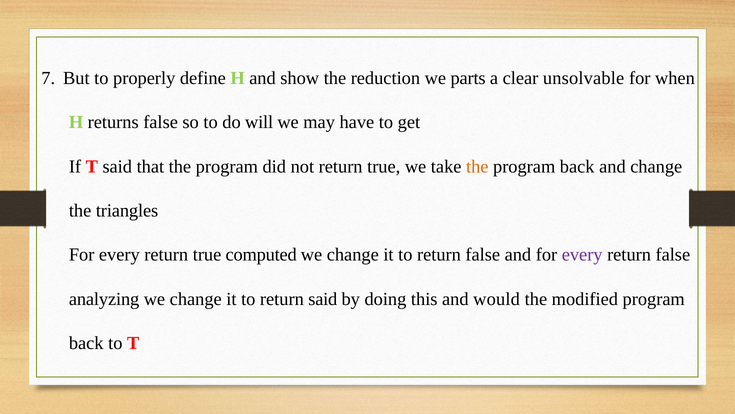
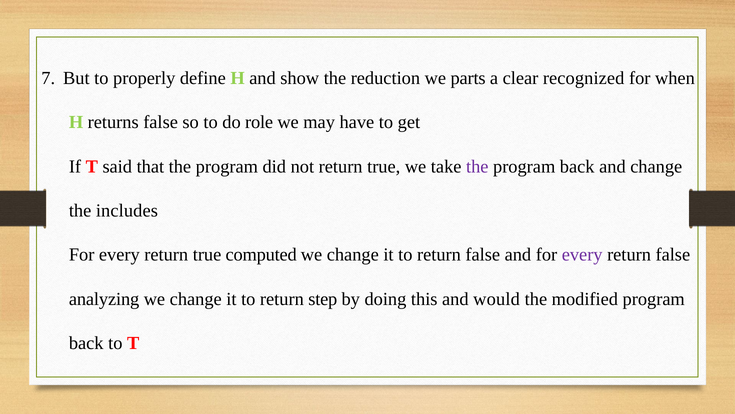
unsolvable: unsolvable -> recognized (584, 78)
will: will -> role (259, 122)
the colour: orange -> purple (477, 166)
triangles: triangles -> includes (127, 210)
return said: said -> step (323, 299)
